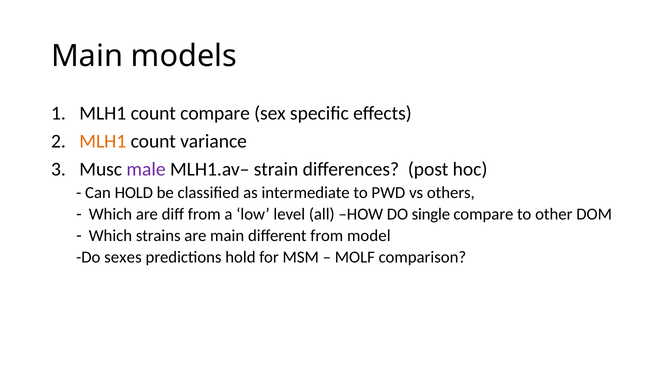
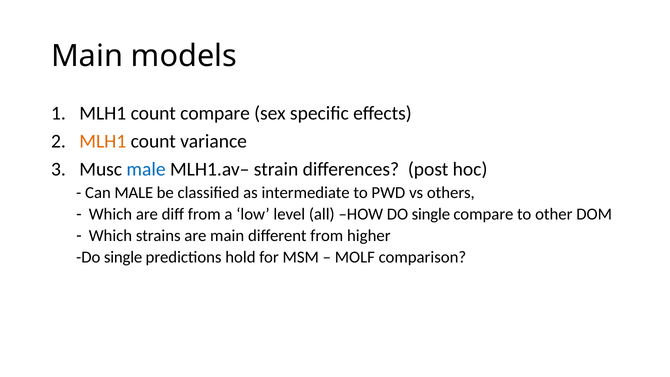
male colour: purple -> blue (146, 169)
Can HOLD: HOLD -> MALE (134, 193)
model: model -> higher (369, 236)
sexes: sexes -> single (123, 257)
